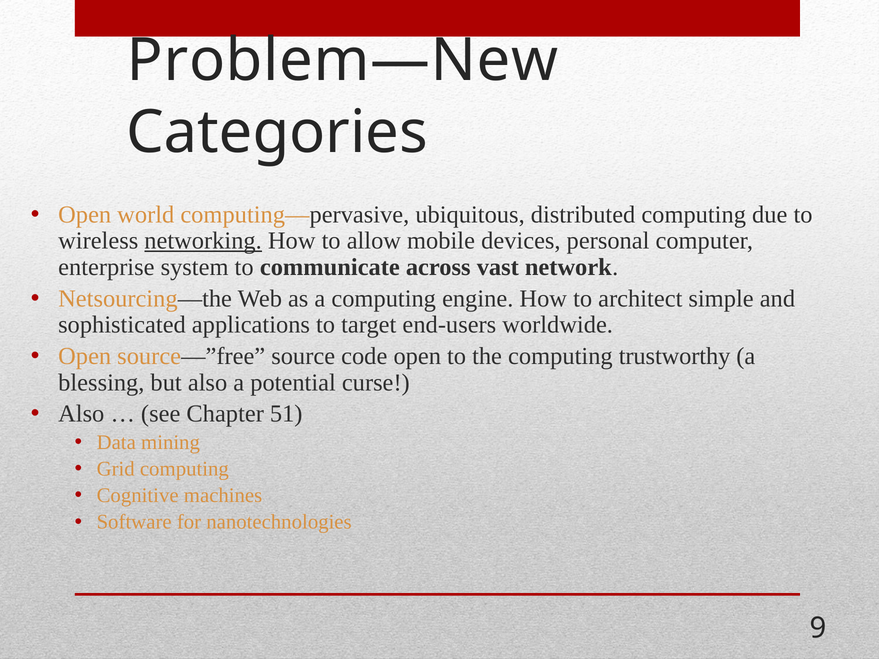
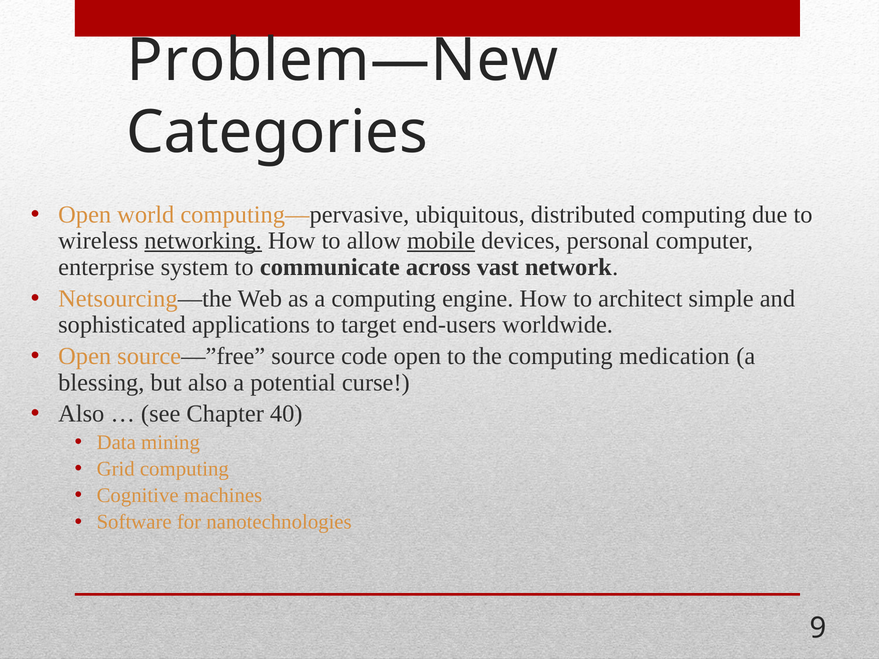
mobile underline: none -> present (441, 241)
trustworthy: trustworthy -> medication (674, 356)
51: 51 -> 40 (286, 414)
